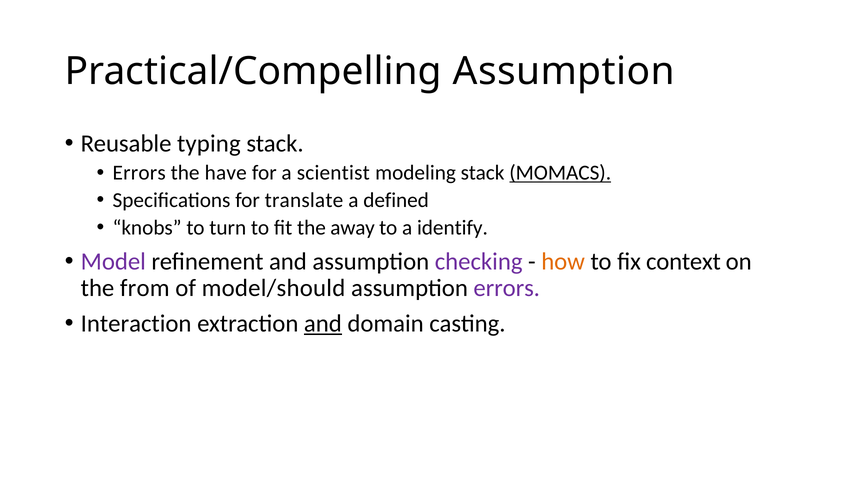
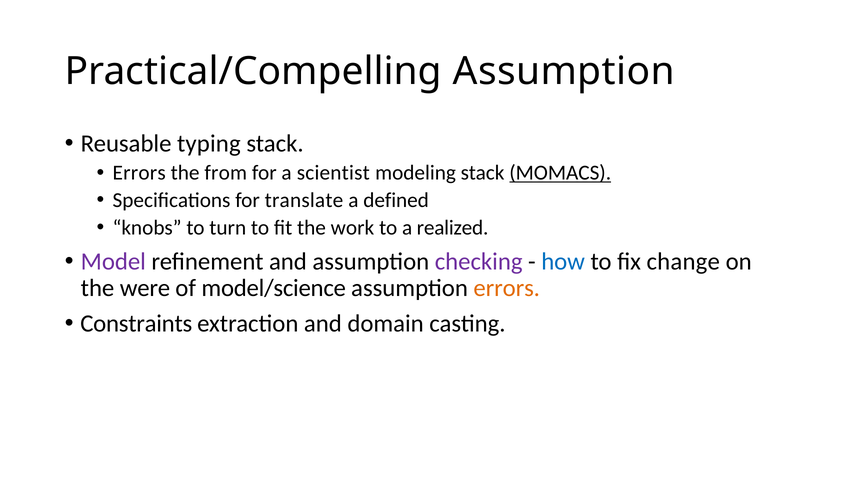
have: have -> from (226, 173)
away: away -> work (352, 228)
identify: identify -> realized (453, 228)
how colour: orange -> blue (563, 261)
context: context -> change (683, 261)
from: from -> were (145, 288)
model/should: model/should -> model/science (274, 288)
errors colour: purple -> orange (507, 288)
Interaction: Interaction -> Constraints (136, 324)
and underline: present -> none (323, 324)
